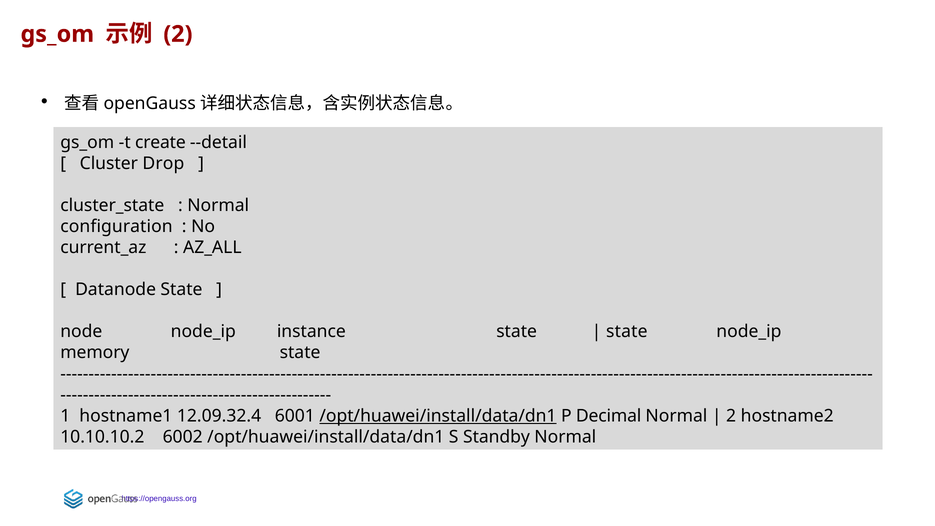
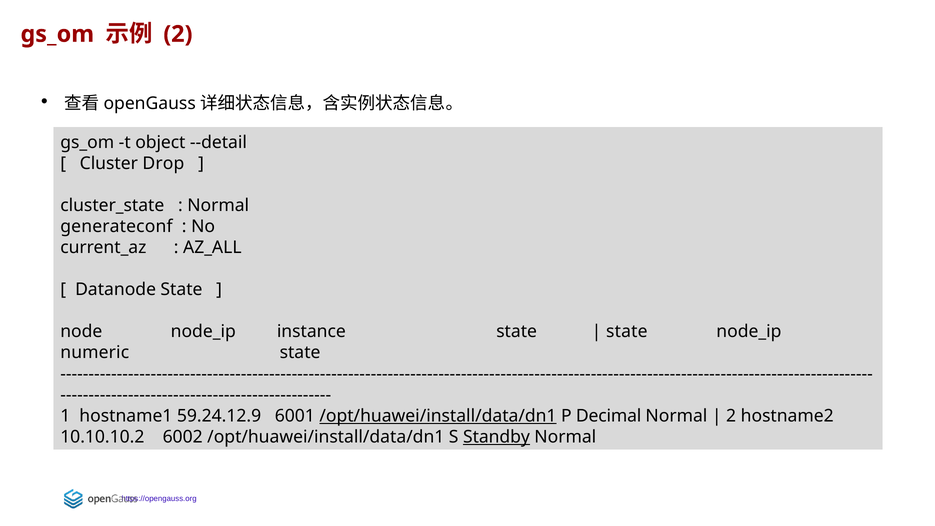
create: create -> object (160, 142)
configuration: configuration -> generateconf (116, 226)
memory: memory -> numeric (95, 353)
12.09.32.4: 12.09.32.4 -> 59.24.12.9 (219, 416)
Standby underline: none -> present (496, 437)
